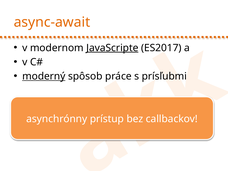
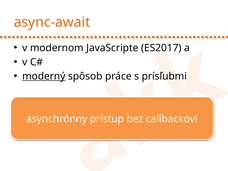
JavaScripte underline: present -> none (112, 48)
